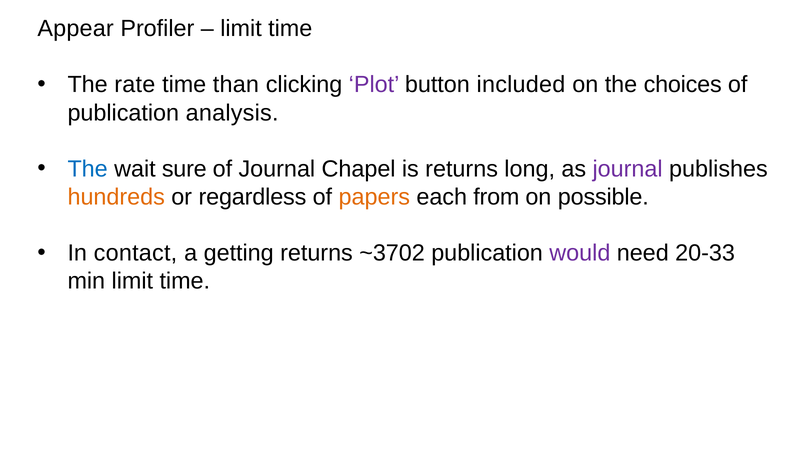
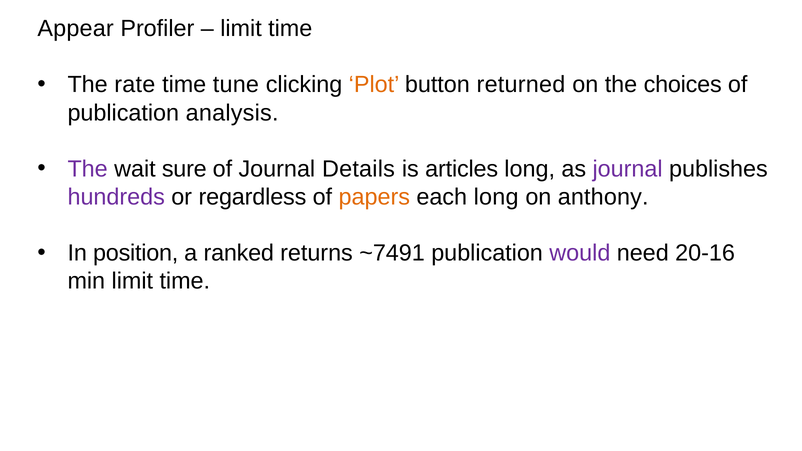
than: than -> tune (236, 85)
Plot colour: purple -> orange (374, 85)
included: included -> returned (521, 85)
The colour: blue -> purple (88, 169)
Chapel: Chapel -> Details (358, 169)
is returns: returns -> articles (462, 169)
hundreds colour: orange -> purple (116, 197)
each from: from -> long (496, 197)
possible: possible -> anthony (603, 197)
contact: contact -> position (136, 253)
getting: getting -> ranked (239, 253)
~3702: ~3702 -> ~7491 (392, 253)
20-33: 20-33 -> 20-16 (705, 253)
